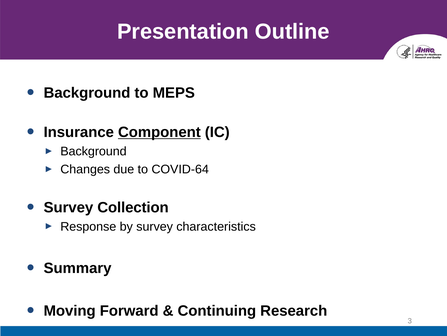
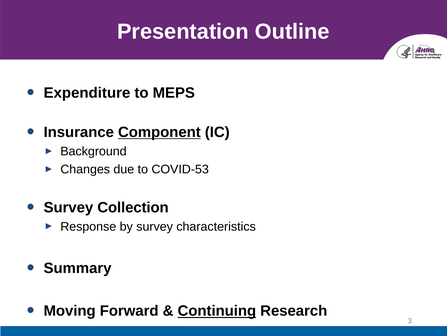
Background: Background -> Expenditure (87, 93)
COVID-64: COVID-64 -> COVID-53 (180, 169)
Continuing underline: none -> present (217, 310)
